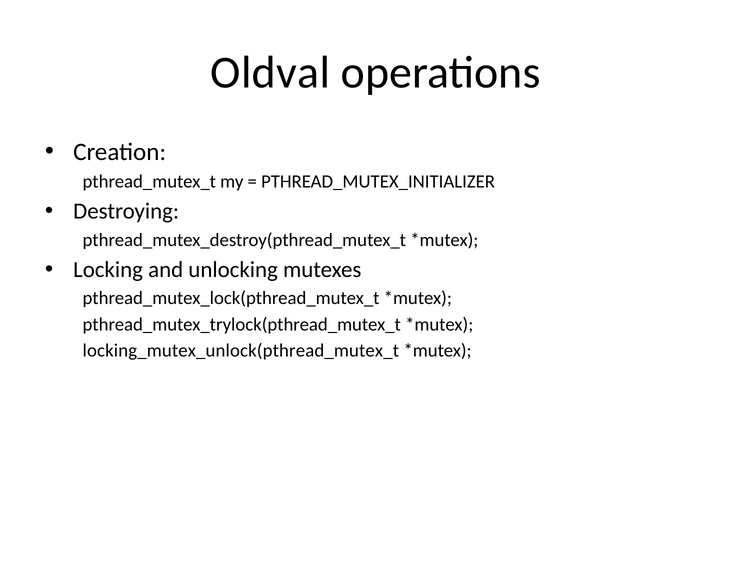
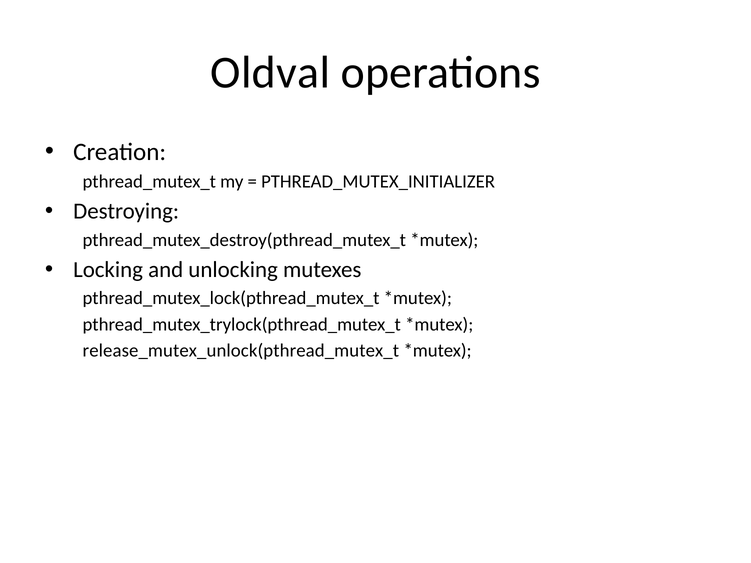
locking_mutex_unlock(pthread_mutex_t: locking_mutex_unlock(pthread_mutex_t -> release_mutex_unlock(pthread_mutex_t (241, 351)
